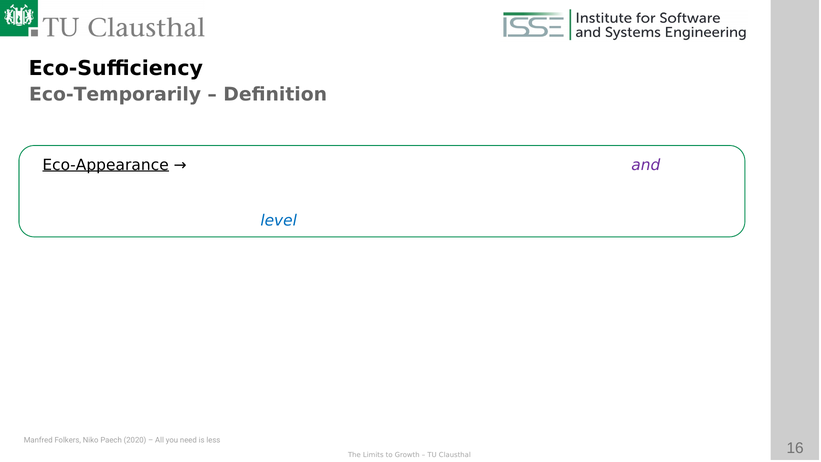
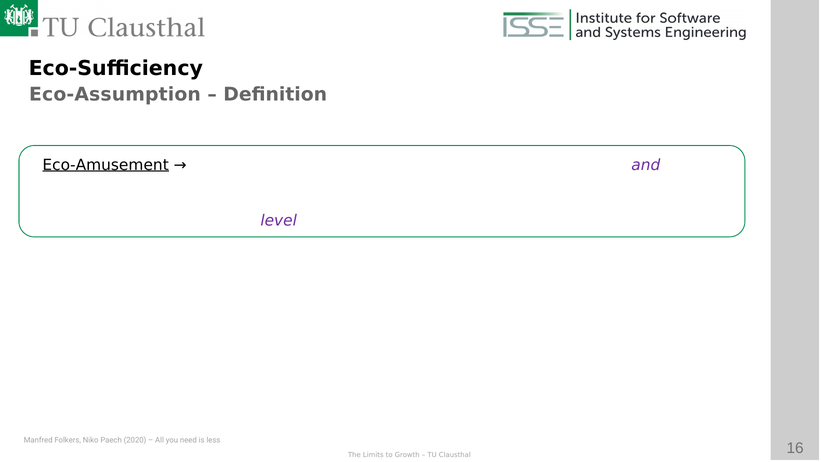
Eco-Temporarily: Eco-Temporarily -> Eco-Assumption (115, 95)
Eco-Appearance: Eco-Appearance -> Eco-Amusement (106, 165)
level colour: blue -> purple (279, 221)
